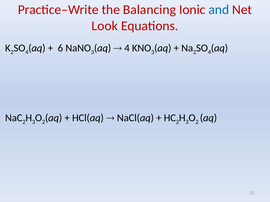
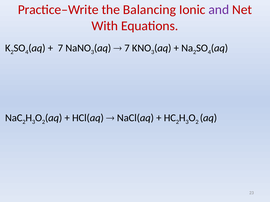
and colour: blue -> purple (219, 10)
Look: Look -> With (105, 26)
6: 6 -> 7 (60, 48)
4: 4 -> 7 (127, 48)
